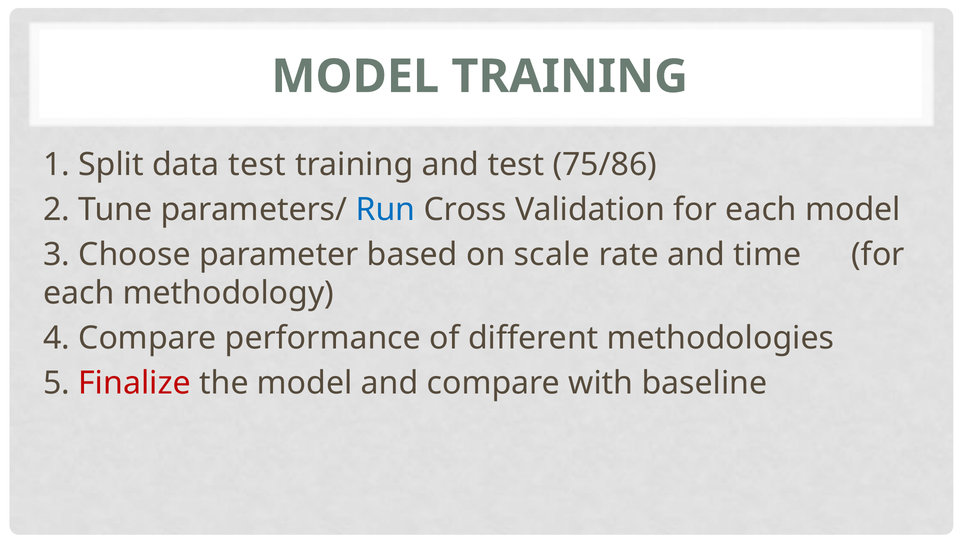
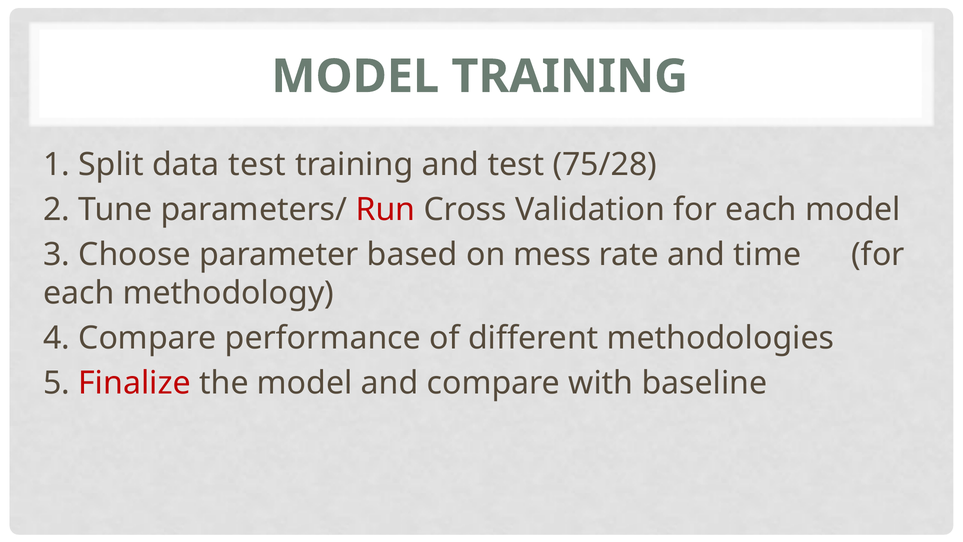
75/86: 75/86 -> 75/28 (605, 165)
Run colour: blue -> red (385, 210)
scale: scale -> mess (552, 255)
